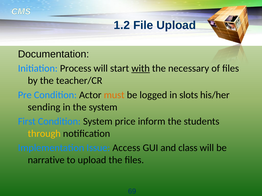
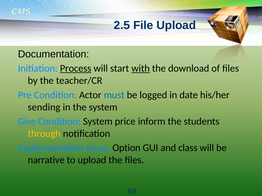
1.2: 1.2 -> 2.5 (122, 25)
Process underline: none -> present (76, 69)
necessary: necessary -> download (189, 69)
must colour: orange -> blue (114, 95)
slots: slots -> date (189, 95)
First: First -> Give (27, 122)
Access: Access -> Option (126, 148)
